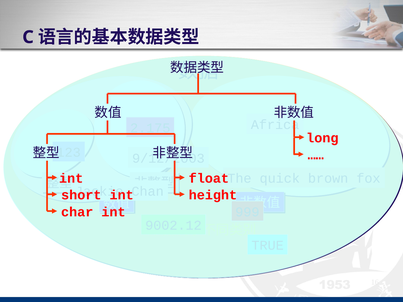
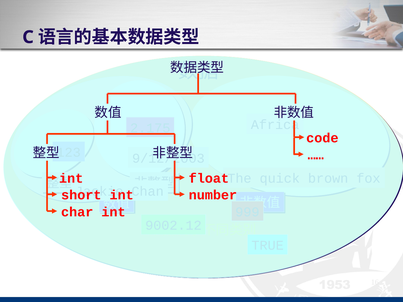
long: long -> code (322, 138)
height: height -> number (213, 195)
